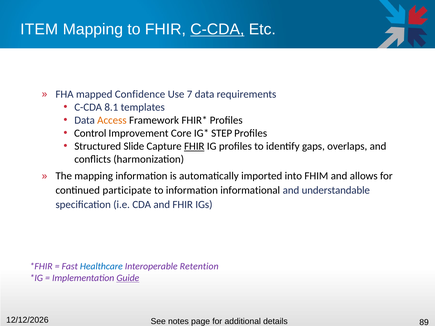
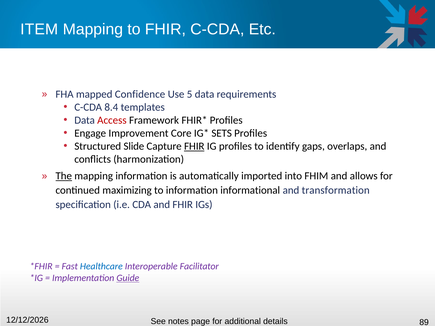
C-CDA underline: present -> none (217, 29)
7: 7 -> 5 (190, 94)
8.1: 8.1 -> 8.4 (111, 107)
Access colour: orange -> red (112, 120)
Control: Control -> Engage (90, 133)
STEP: STEP -> SETS (222, 133)
The underline: none -> present (64, 176)
participate: participate -> maximizing (127, 191)
understandable: understandable -> transformation (336, 191)
Retention: Retention -> Facilitator (199, 267)
